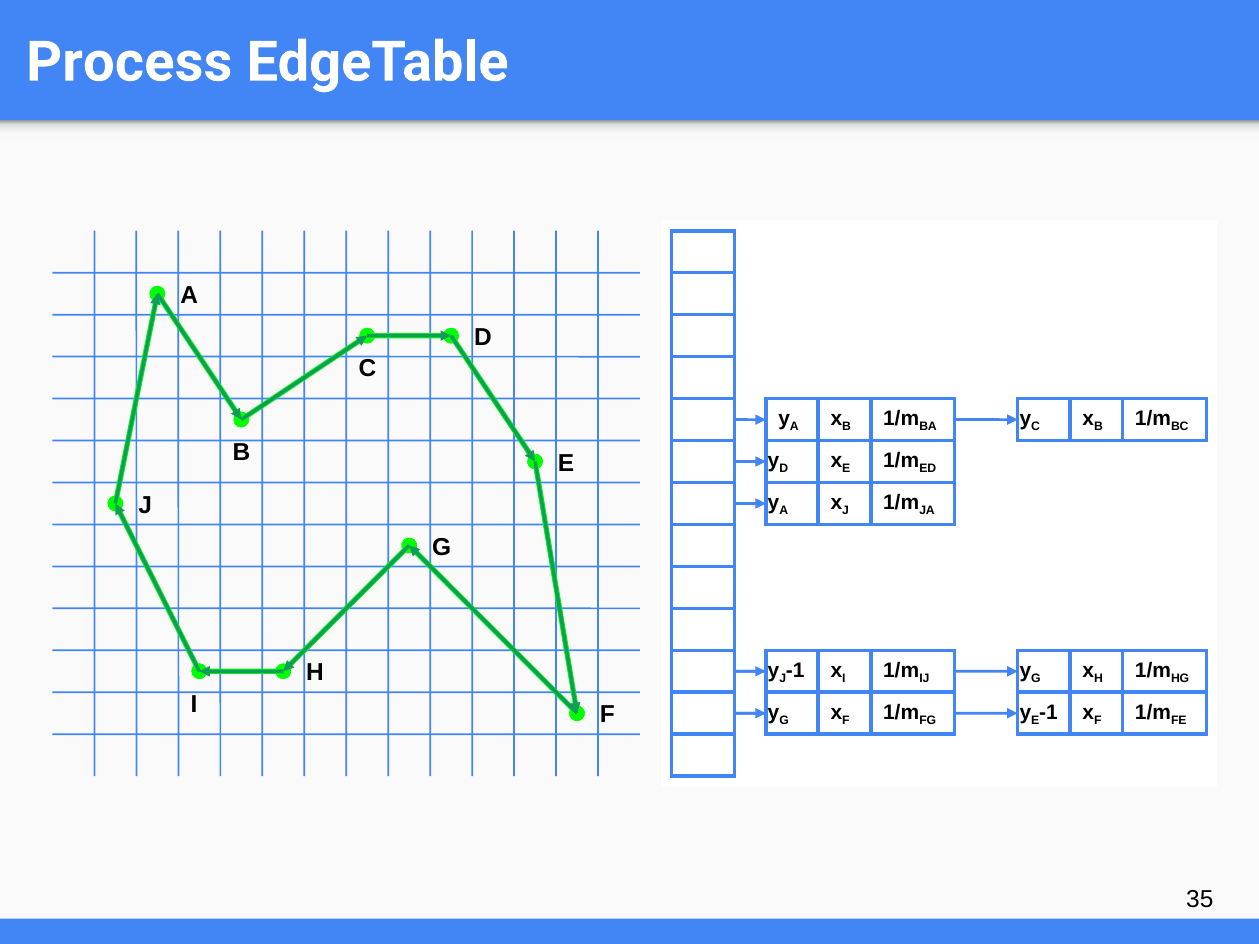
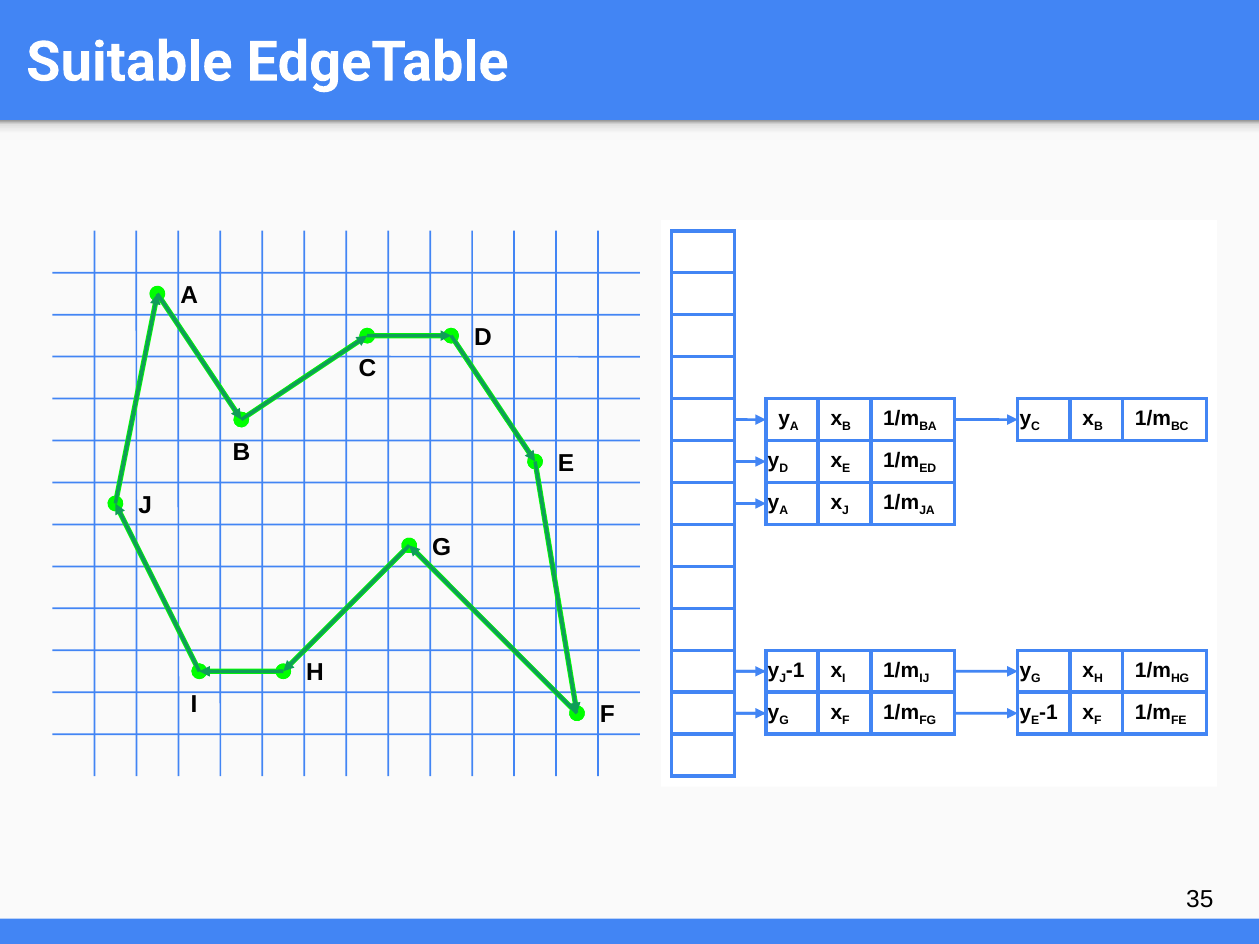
Process: Process -> Suitable (129, 62)
